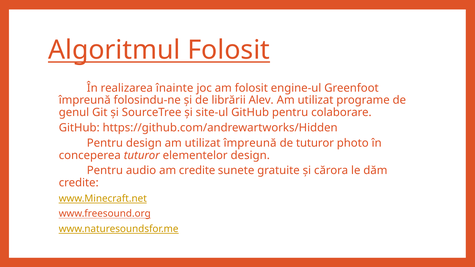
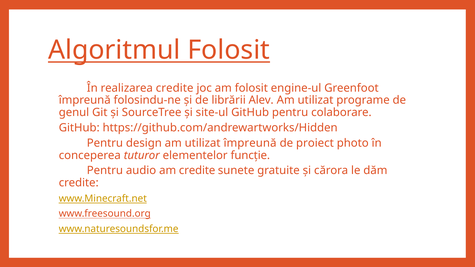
realizarea înainte: înainte -> credite (175, 88)
de tuturor: tuturor -> proiect (315, 143)
elementelor design: design -> funcție (250, 155)
